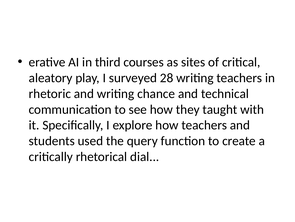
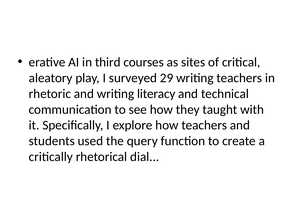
28: 28 -> 29 (167, 78)
chance: chance -> literacy (156, 93)
